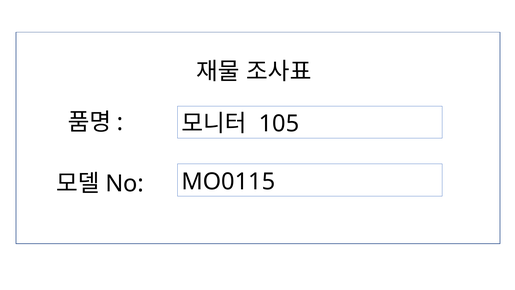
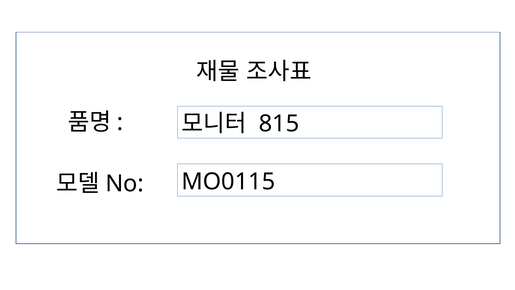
105: 105 -> 815 (279, 124)
